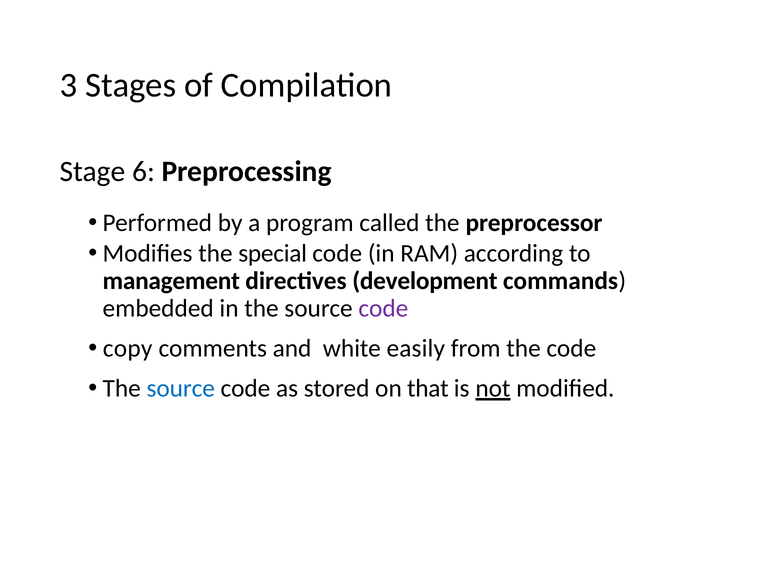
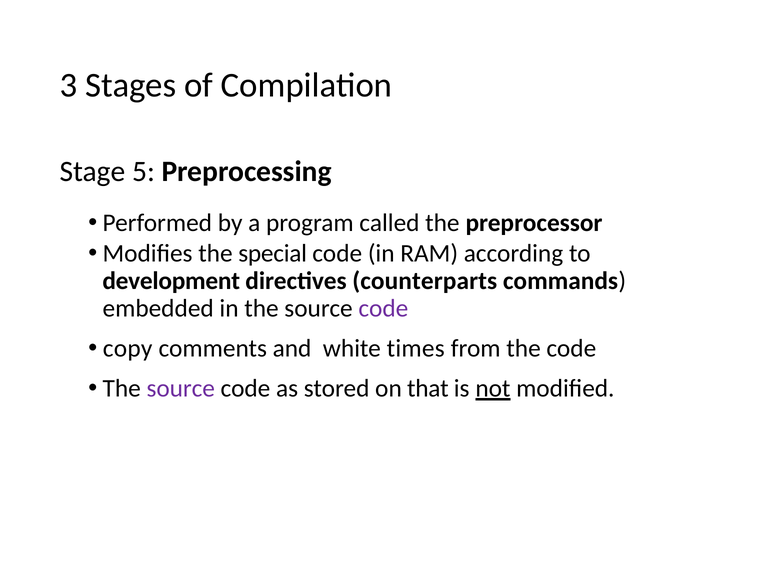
6: 6 -> 5 (143, 171)
management: management -> development (171, 281)
development: development -> counterparts (425, 281)
easily: easily -> times (416, 348)
source colour: blue -> purple (181, 388)
